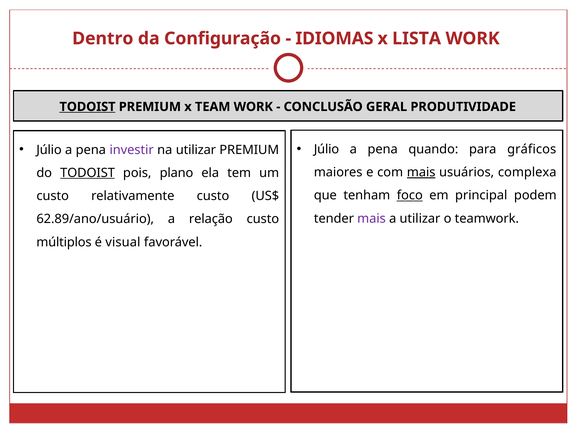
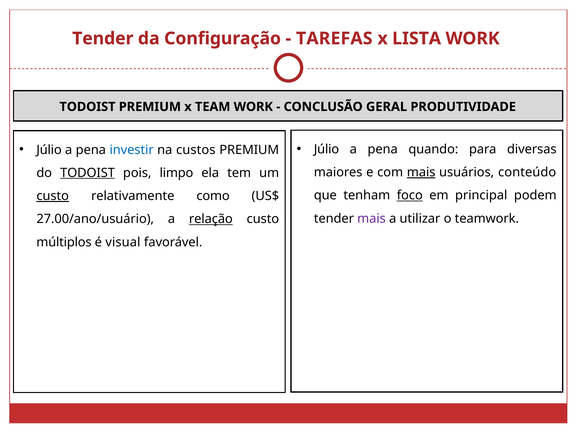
Dentro: Dentro -> Tender (103, 38)
IDIOMAS: IDIOMAS -> TAREFAS (334, 38)
TODOIST underline: present -> none (88, 107)
gráficos: gráficos -> diversas (532, 149)
investir colour: purple -> blue (132, 150)
na utilizar: utilizar -> custos (196, 150)
complexa: complexa -> conteúdo (527, 172)
plano: plano -> limpo (176, 173)
custo underline: none -> present (53, 196)
relativamente custo: custo -> como (213, 196)
62.89/ano/usuário: 62.89/ano/usuário -> 27.00/ano/usuário (95, 219)
relação underline: none -> present (211, 219)
